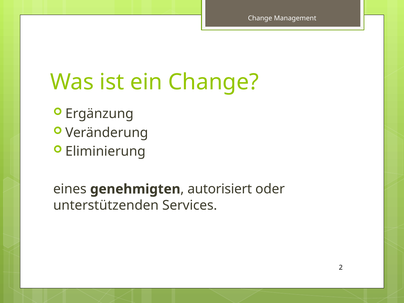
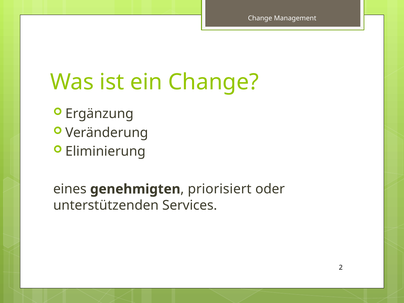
autorisiert: autorisiert -> priorisiert (220, 189)
